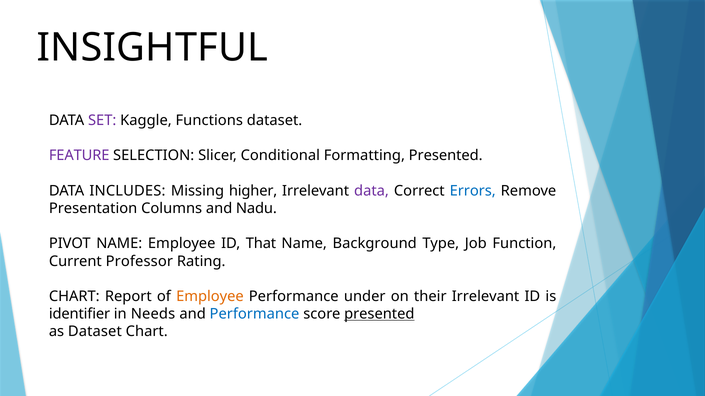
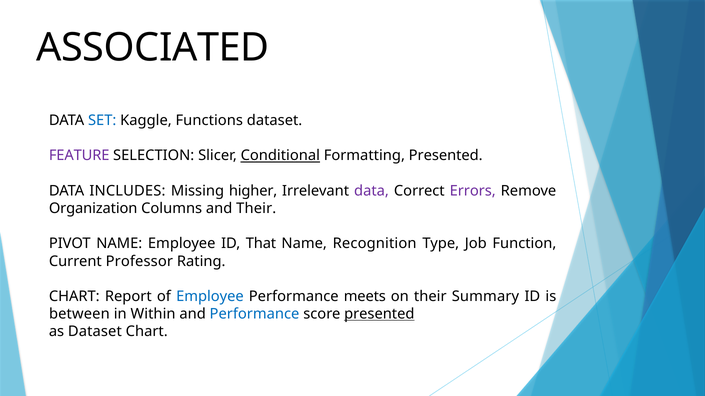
INSIGHTFUL: INSIGHTFUL -> ASSOCIATED (153, 48)
SET colour: purple -> blue (102, 120)
Conditional underline: none -> present (280, 156)
Errors colour: blue -> purple (473, 191)
Presentation: Presentation -> Organization (93, 209)
and Nadu: Nadu -> Their (256, 209)
Background: Background -> Recognition (375, 244)
Employee colour: orange -> blue (210, 297)
under: under -> meets (365, 297)
their Irrelevant: Irrelevant -> Summary (485, 297)
identifier: identifier -> between (79, 314)
Needs: Needs -> Within (153, 314)
